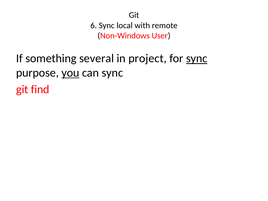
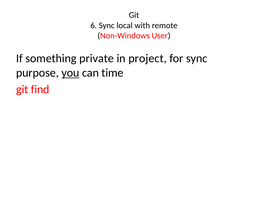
several: several -> private (97, 58)
sync underline: present -> none (197, 58)
can sync: sync -> time (112, 73)
